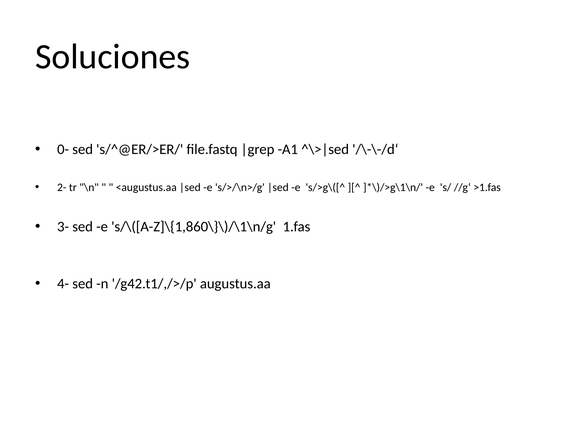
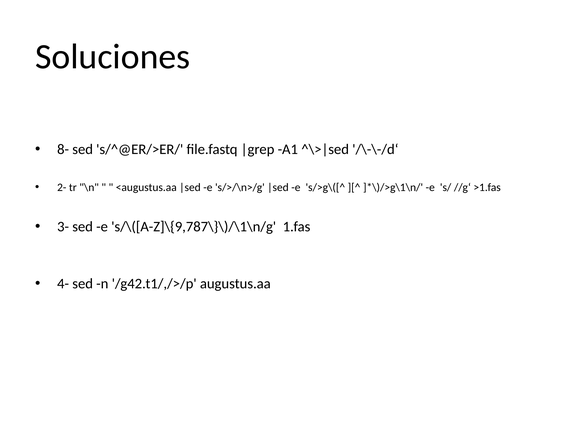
0-: 0- -> 8- (63, 149)
s/\([A-Z]\{1,860\}\)/\1\n/g: s/\([A-Z]\{1,860\}\)/\1\n/g -> s/\([A-Z]\{9,787\}\)/\1\n/g (194, 227)
